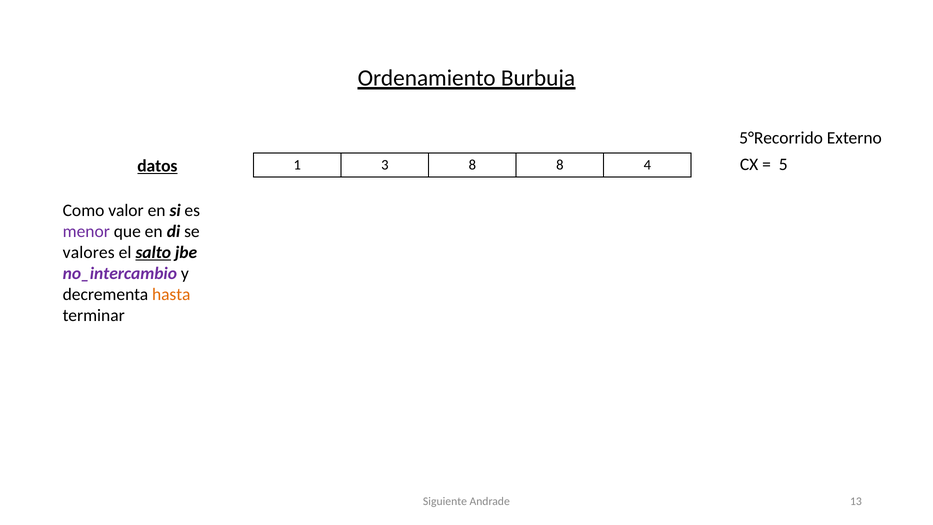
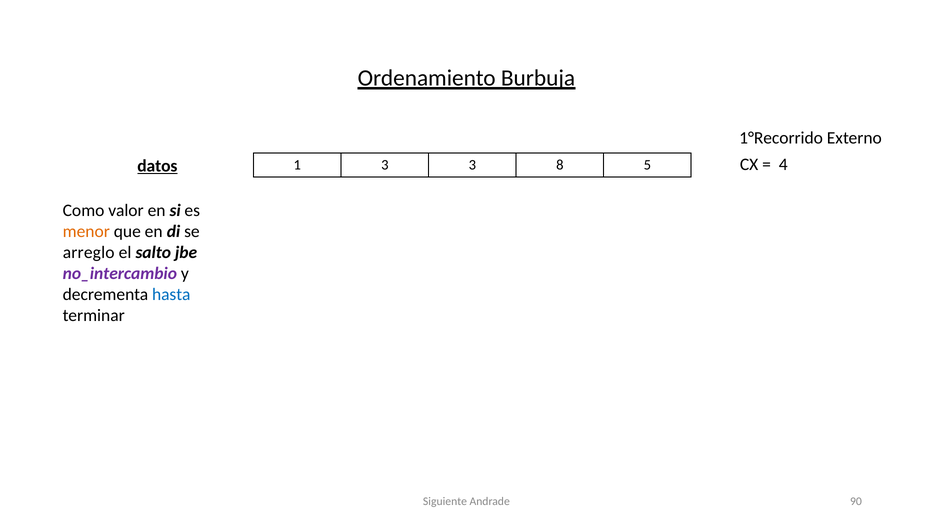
5°Recorrido: 5°Recorrido -> 1°Recorrido (781, 138)
5: 5 -> 4 (783, 164)
3 8: 8 -> 3 (472, 165)
4: 4 -> 5 (647, 165)
menor colour: purple -> orange (86, 231)
valores: valores -> arreglo (89, 252)
salto underline: present -> none (153, 252)
hasta colour: orange -> blue (171, 294)
13: 13 -> 90 (856, 501)
